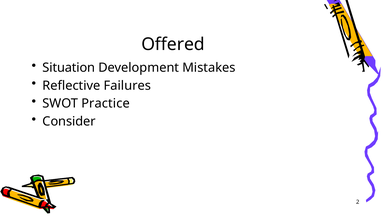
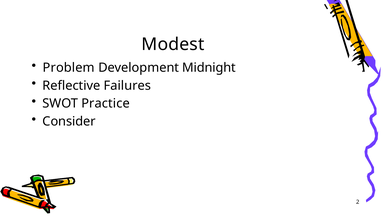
Offered: Offered -> Modest (173, 44)
Situation: Situation -> Problem (69, 68)
Mistakes: Mistakes -> Midnight (209, 68)
